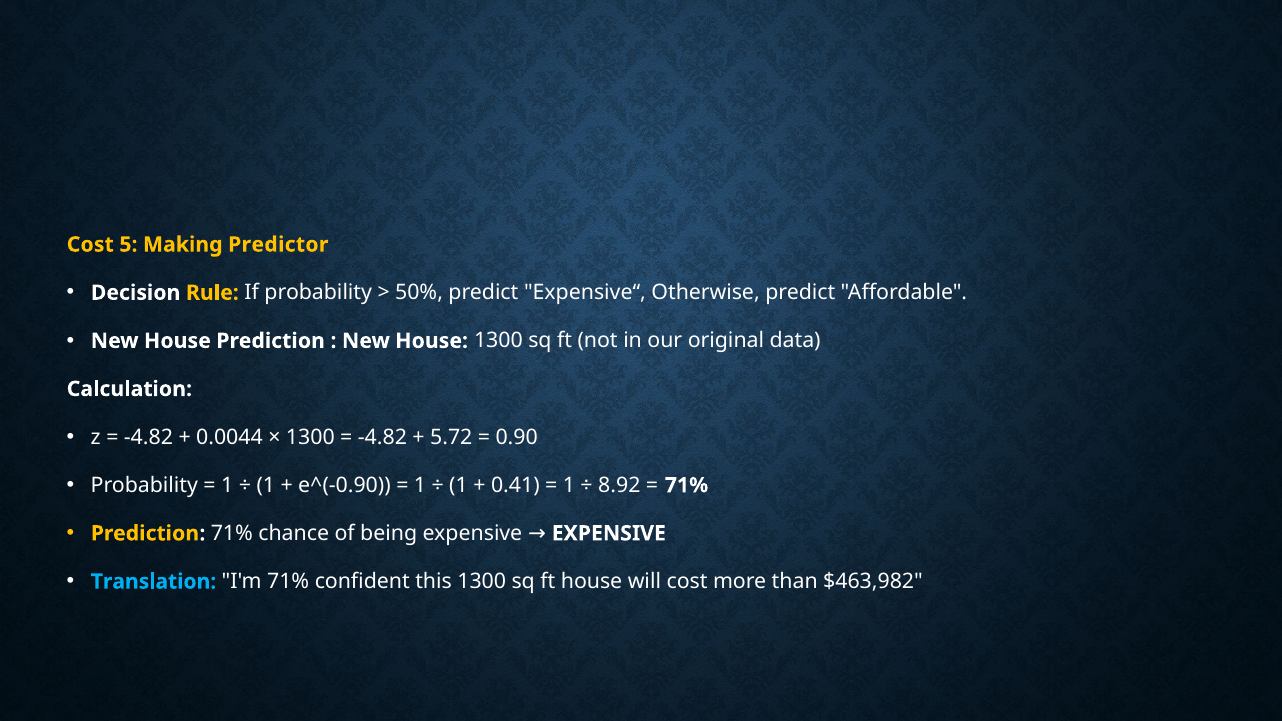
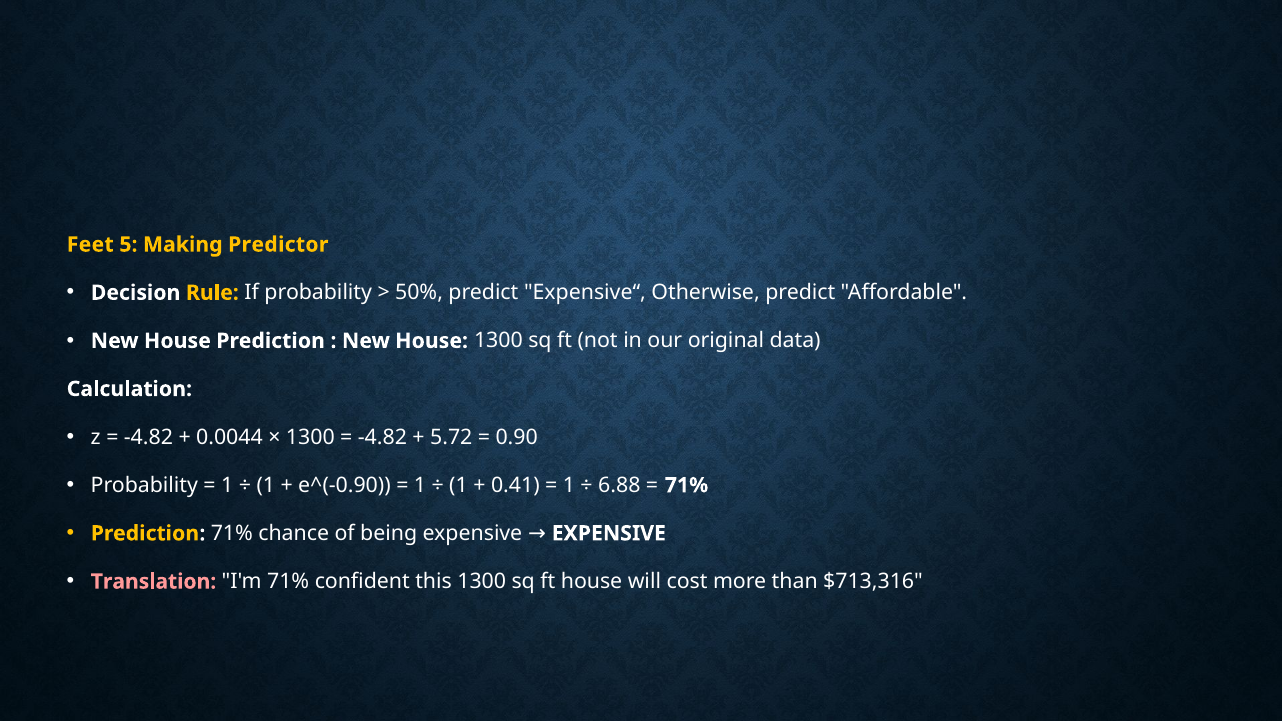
Cost: Cost -> Feet (90, 245)
8.92: 8.92 -> 6.88 (619, 485)
Translation colour: light blue -> pink (153, 582)
$463,982: $463,982 -> $713,316 (873, 582)
